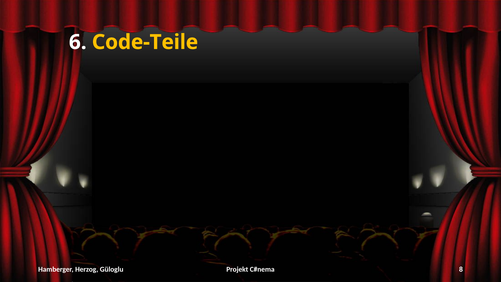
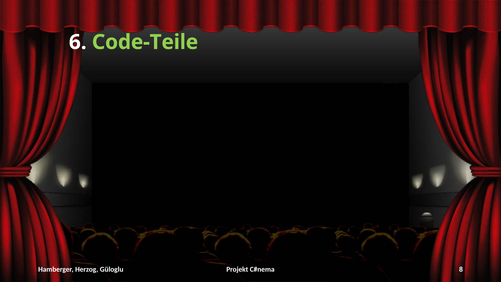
Code-Teile colour: yellow -> light green (145, 42)
